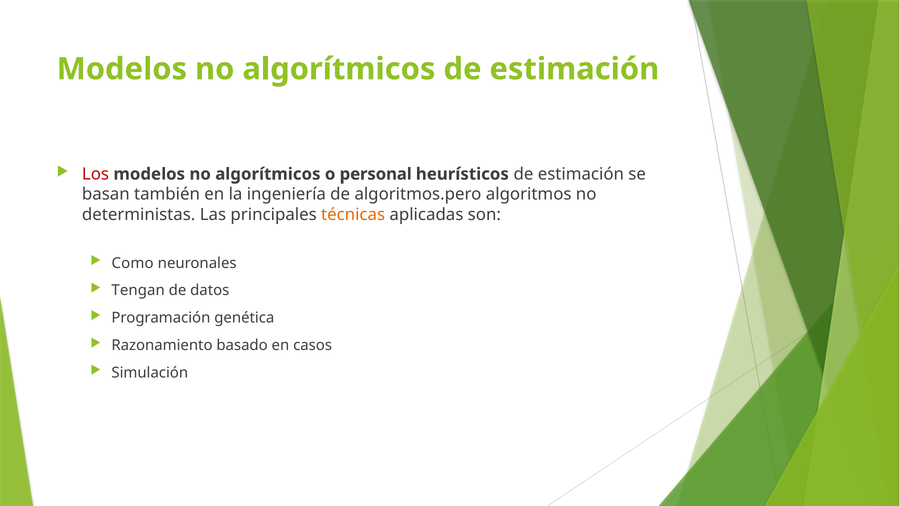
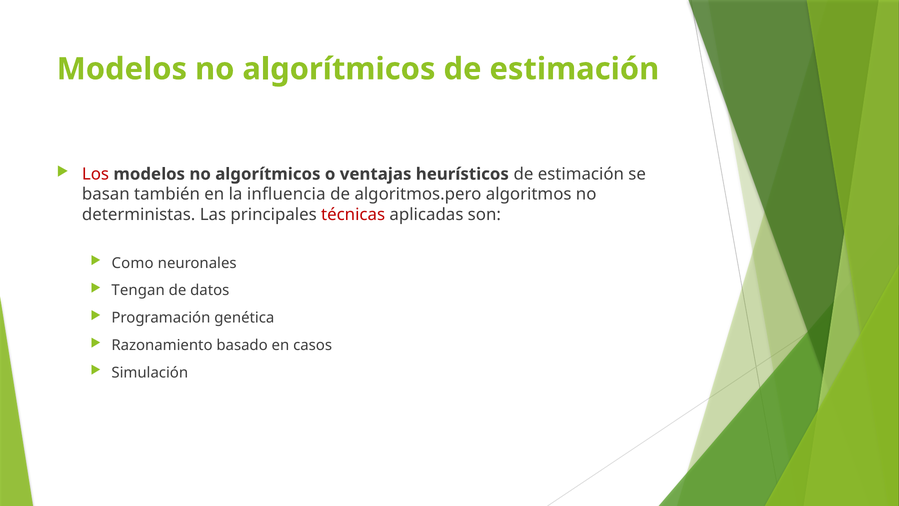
personal: personal -> ventajas (376, 174)
ingeniería: ingeniería -> influencia (286, 194)
técnicas colour: orange -> red (353, 214)
